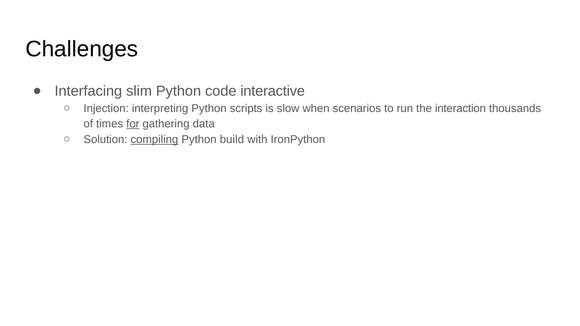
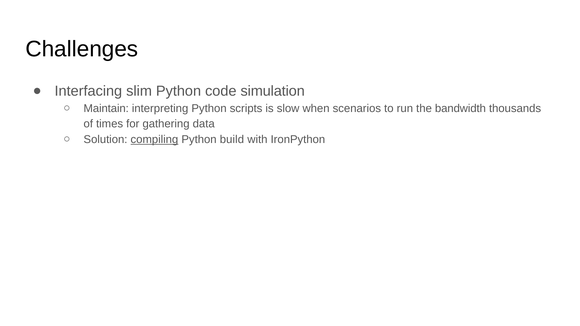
interactive: interactive -> simulation (273, 91)
Injection: Injection -> Maintain (106, 108)
interaction: interaction -> bandwidth (460, 108)
for underline: present -> none (133, 124)
